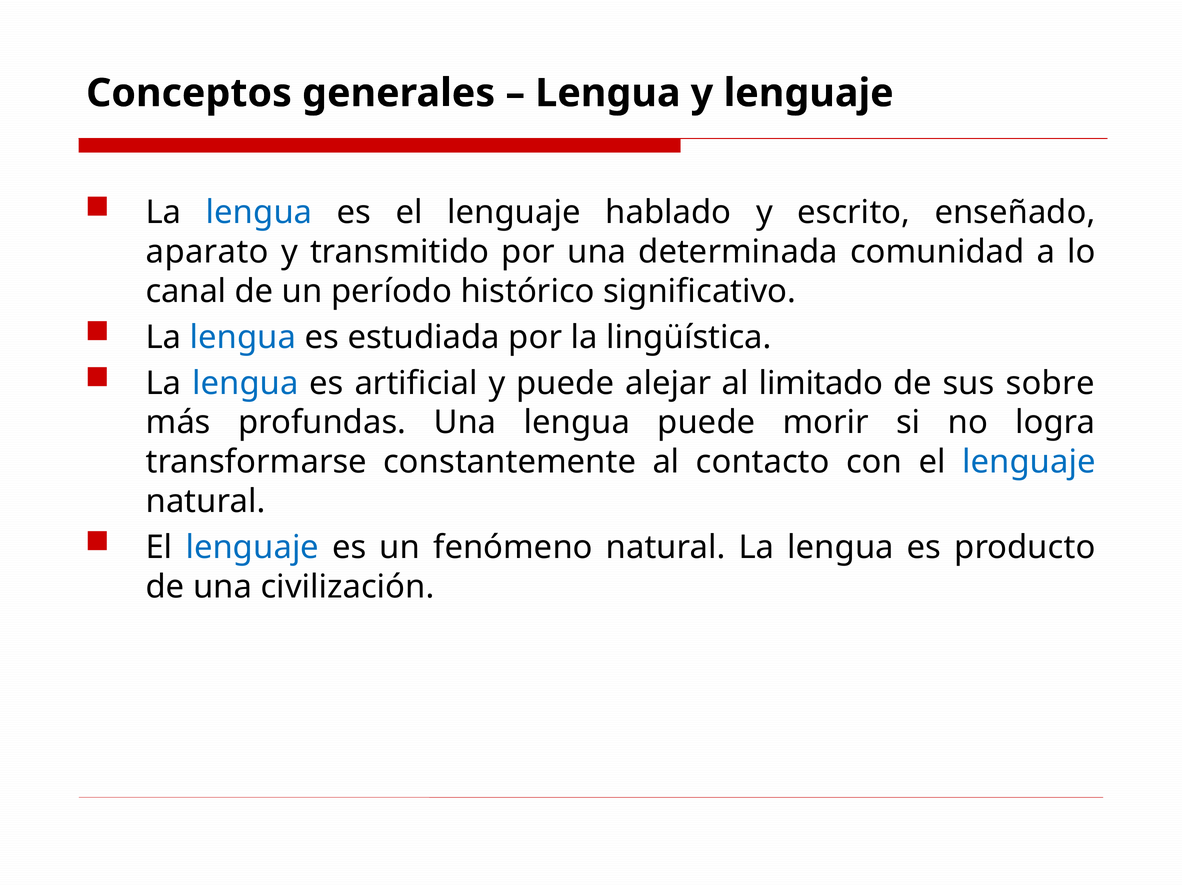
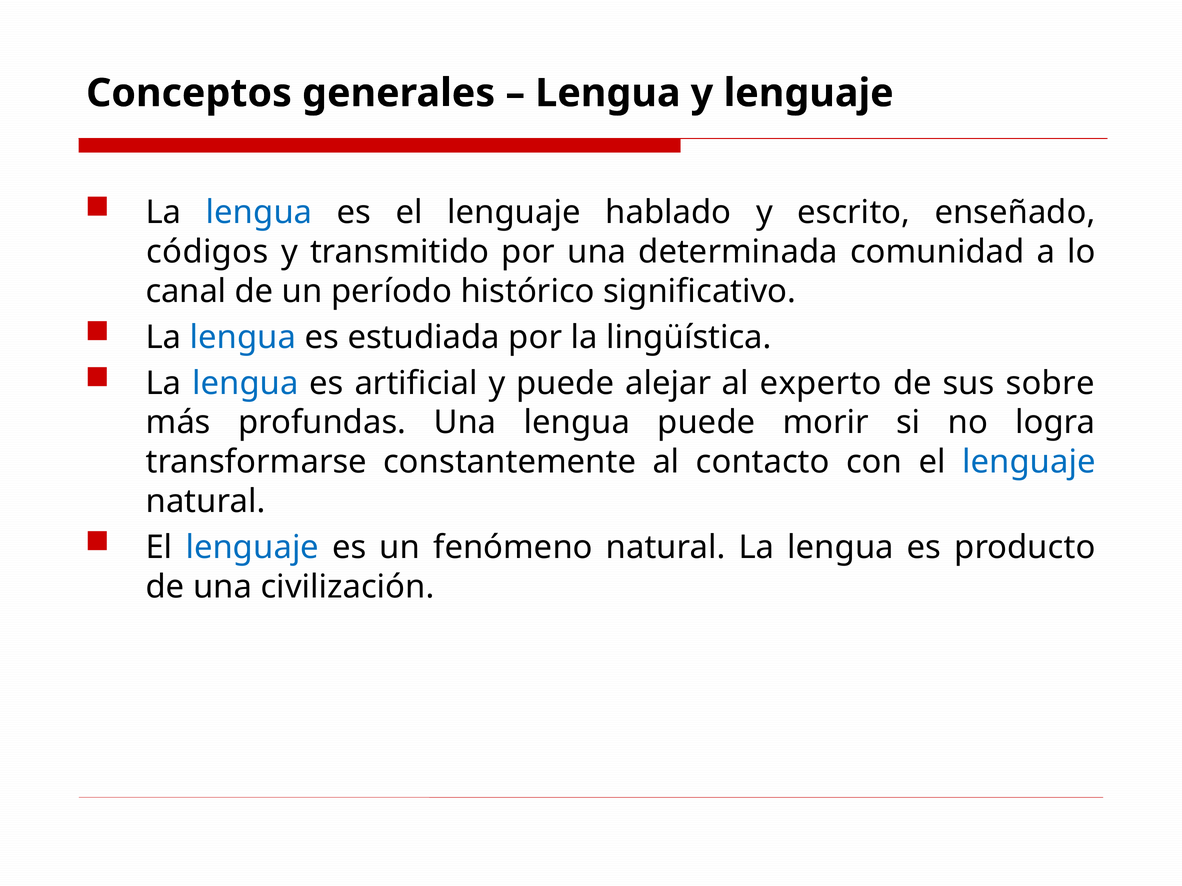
aparato: aparato -> códigos (207, 252)
limitado: limitado -> experto (821, 383)
